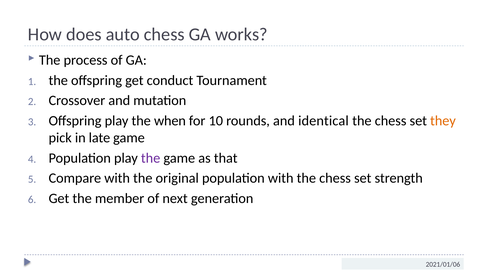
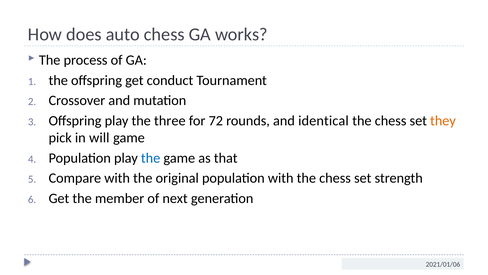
when: when -> three (170, 121)
10: 10 -> 72 (216, 121)
late: late -> will (99, 138)
the colour: purple -> blue (151, 158)
